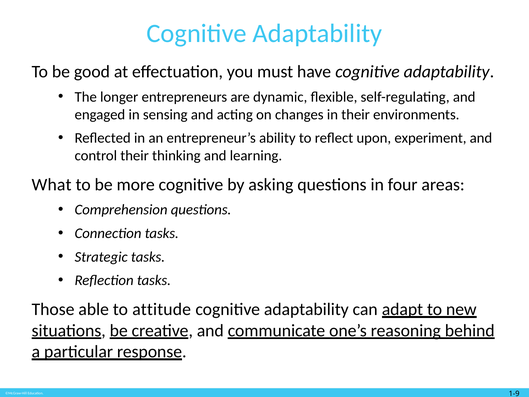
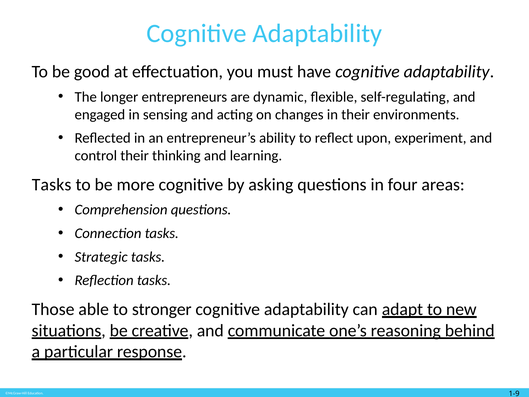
What: What -> Tasks (52, 185)
attitude: attitude -> stronger (162, 309)
